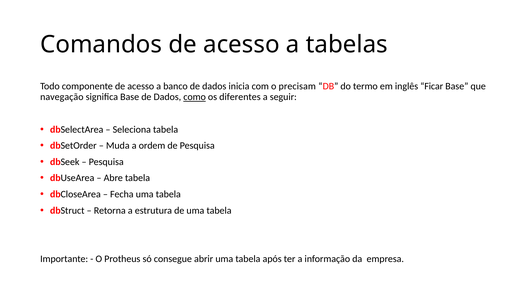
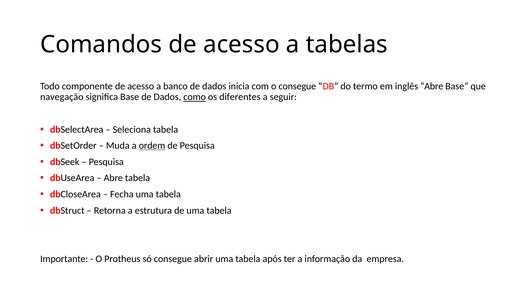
o precisam: precisam -> consegue (297, 86)
inglês Ficar: Ficar -> Abre (432, 86)
ordem underline: none -> present (152, 145)
